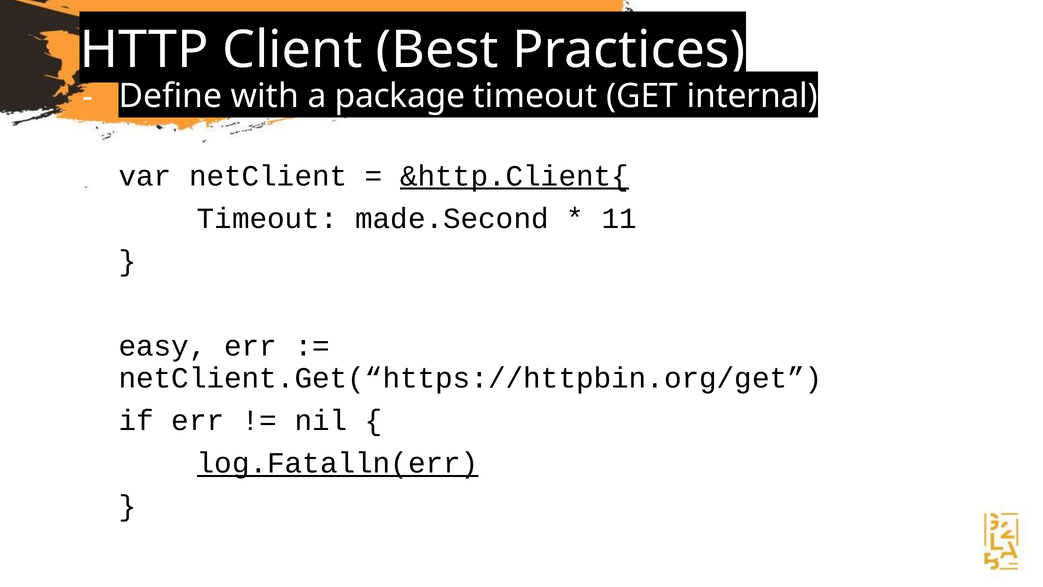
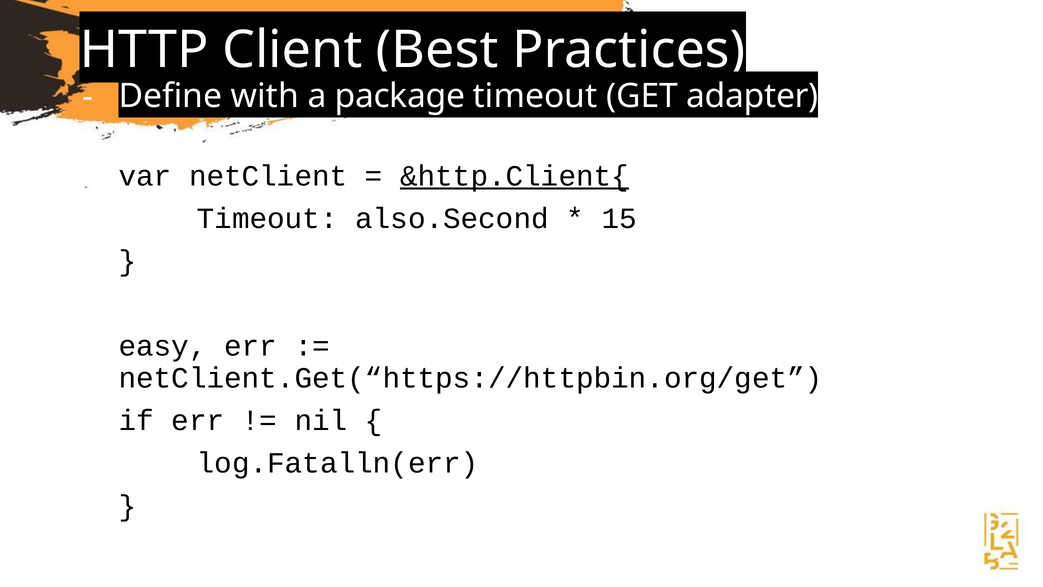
internal: internal -> adapter (752, 96)
made.Second: made.Second -> also.Second (452, 218)
11: 11 -> 15 (619, 218)
log.Fatalln(err underline: present -> none (338, 463)
